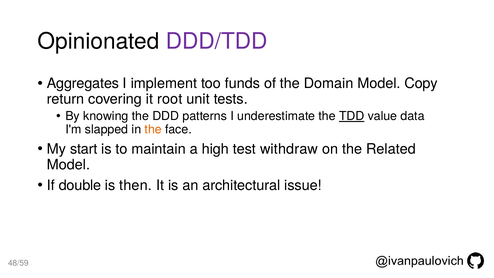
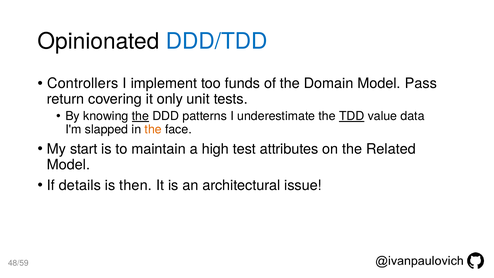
DDD/TDD colour: purple -> blue (217, 41)
Aggregates: Aggregates -> Controllers (83, 84)
Copy: Copy -> Pass (421, 84)
root: root -> only (170, 99)
the underline: none -> present (140, 116)
withdraw: withdraw -> attributes (289, 149)
double: double -> details (80, 185)
